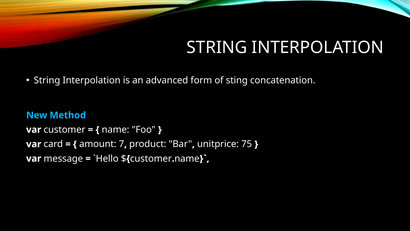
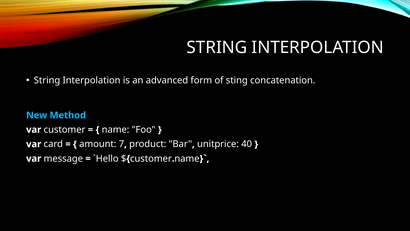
75: 75 -> 40 (247, 144)
